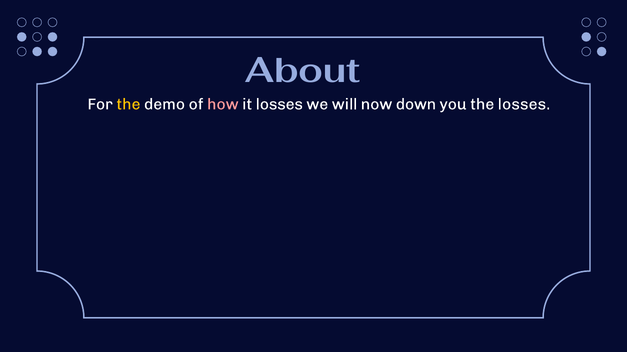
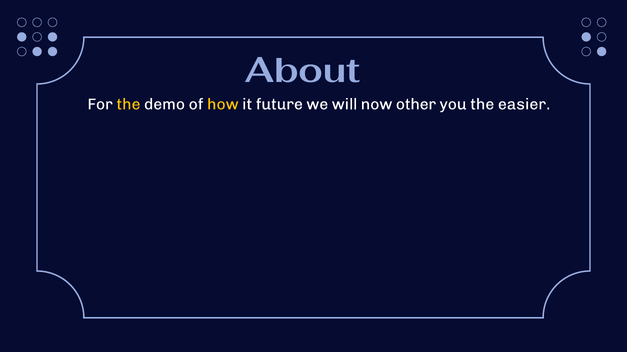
how colour: pink -> yellow (223, 104)
it losses: losses -> future (279, 104)
down: down -> other (416, 104)
the losses: losses -> easier (524, 104)
